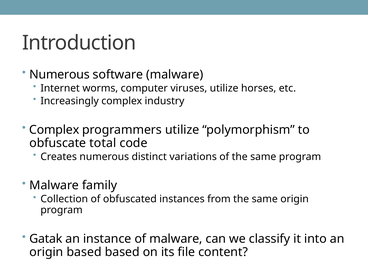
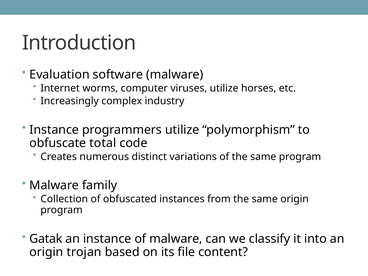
Numerous: Numerous -> Evaluation (60, 74)
Complex: Complex -> Instance (54, 130)
origin based: based -> trojan (84, 252)
